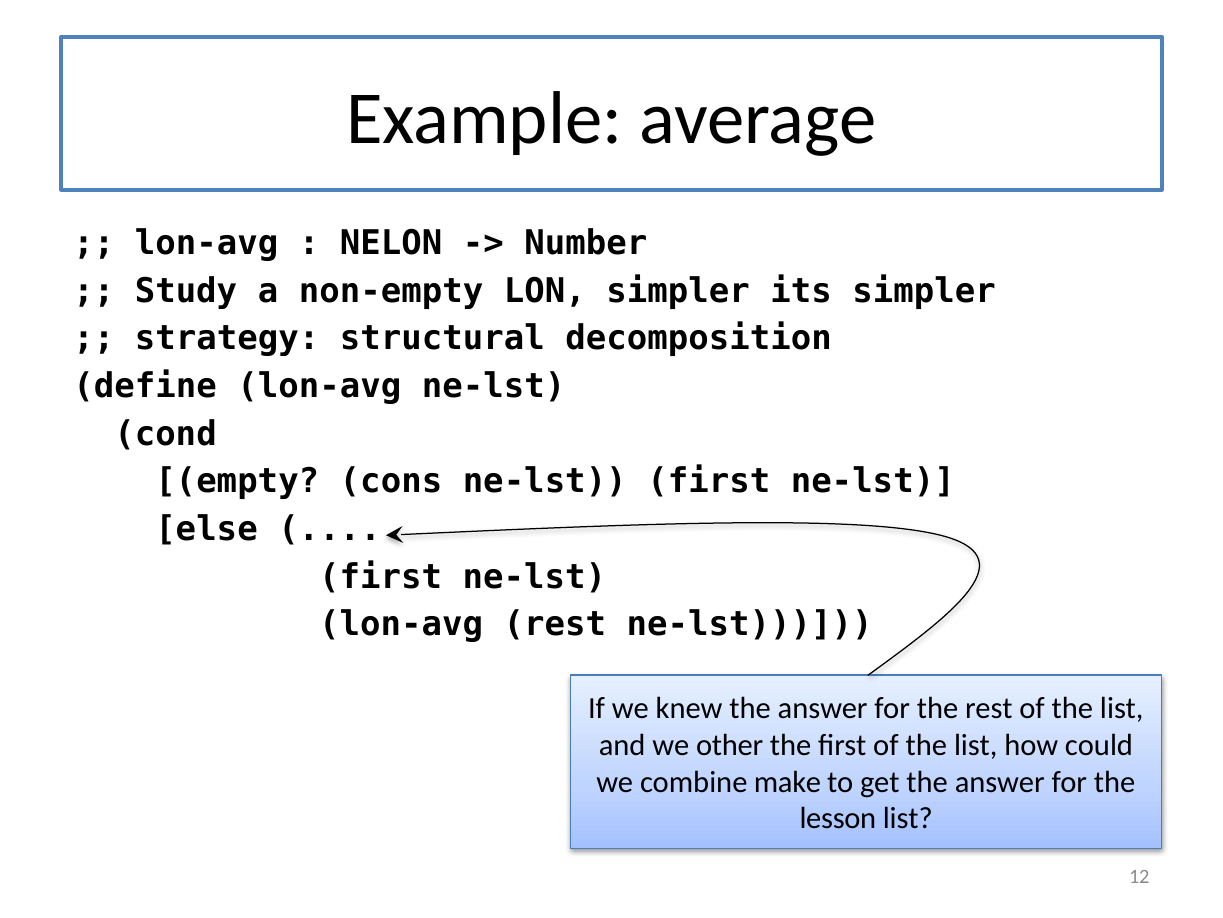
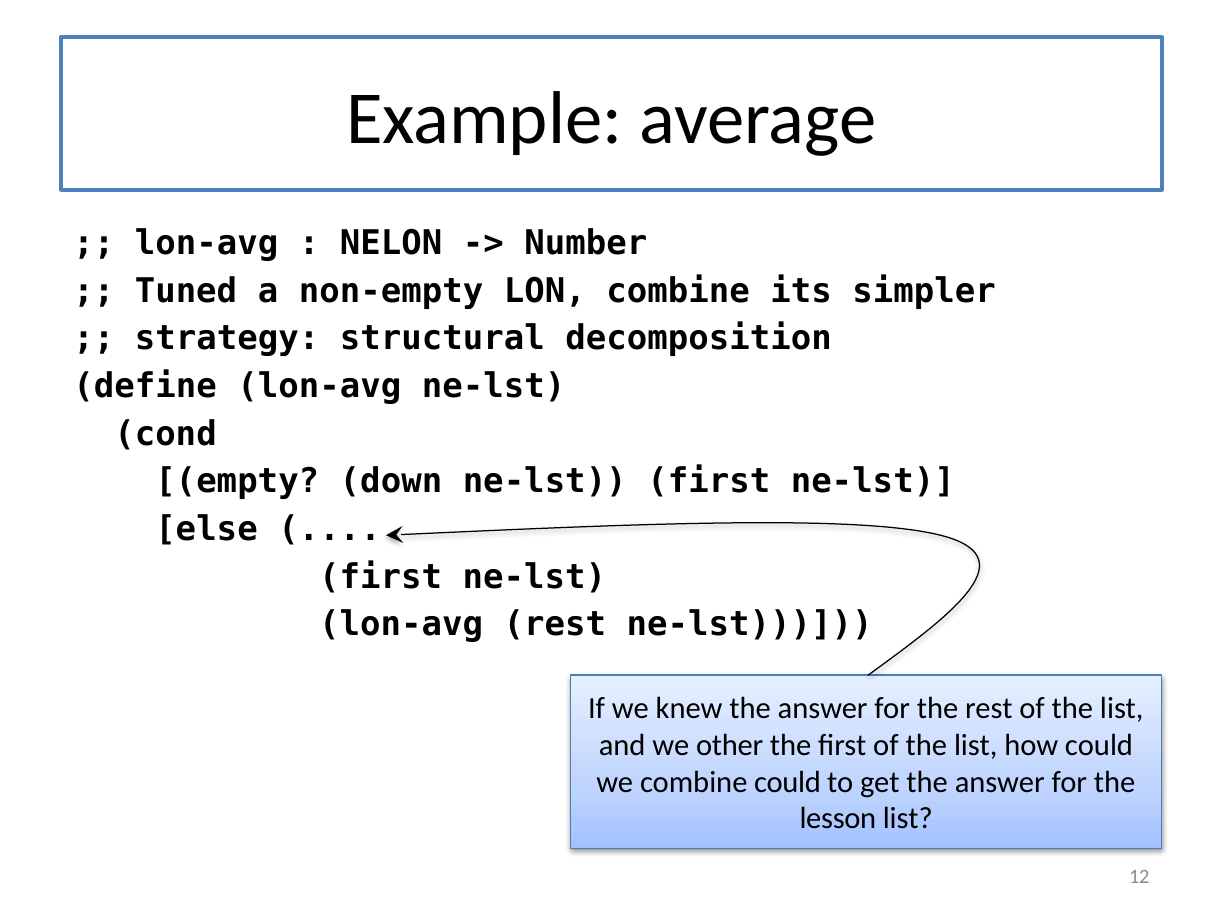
Study: Study -> Tuned (186, 291)
LON simpler: simpler -> combine (678, 291)
cons: cons -> down (391, 481)
combine make: make -> could (787, 781)
